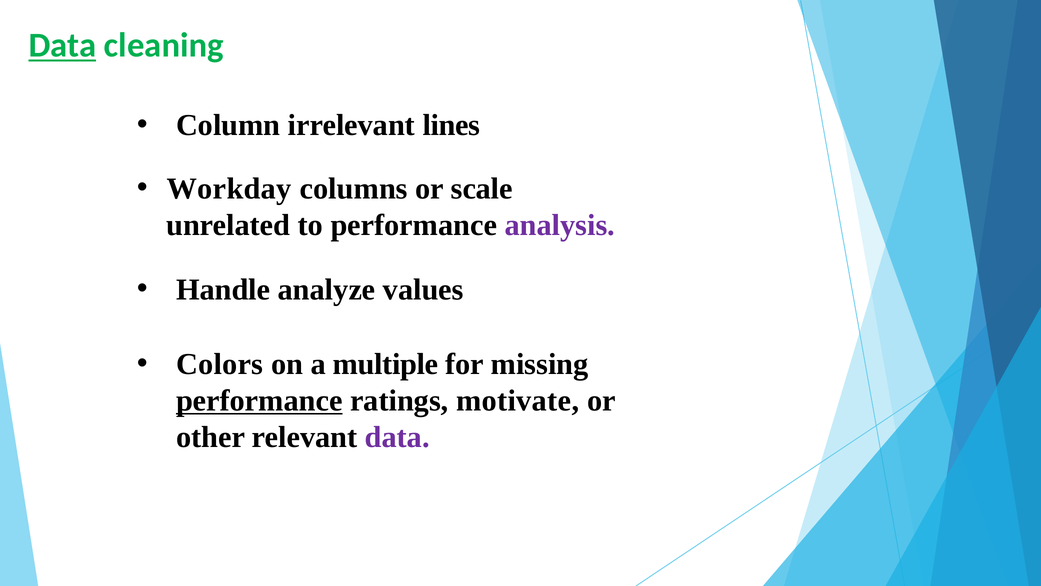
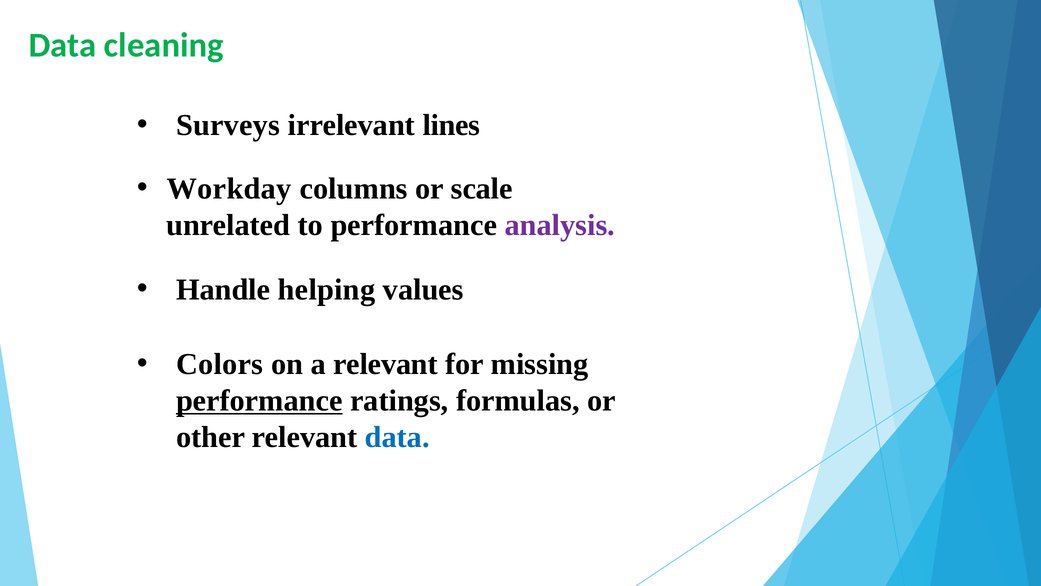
Data underline: present -> none (62, 45)
Column: Column -> Surveys (228, 125)
analyze: analyze -> helping (326, 289)
a multiple: multiple -> relevant (386, 364)
motivate: motivate -> formulas (518, 400)
data colour: purple -> blue (397, 437)
